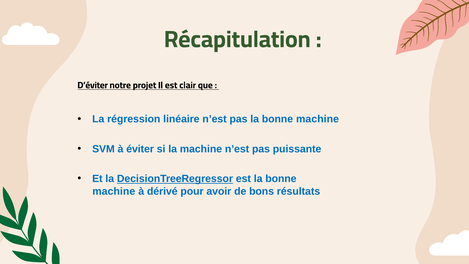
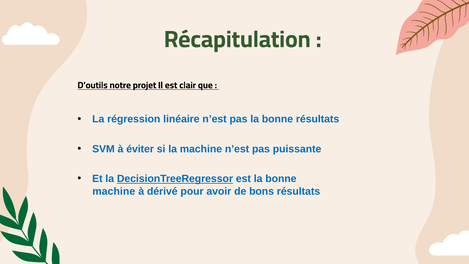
D’éviter: D’éviter -> D’outils (93, 85)
pas la bonne machine: machine -> résultats (318, 119)
